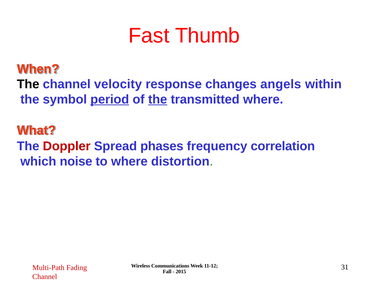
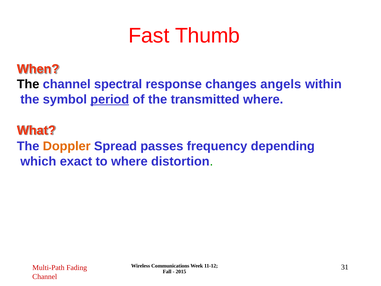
velocity: velocity -> spectral (118, 84)
the underline: present -> none (158, 99)
Doppler colour: red -> orange (67, 146)
phases: phases -> passes (162, 146)
correlation: correlation -> depending (283, 146)
noise: noise -> exact (76, 161)
